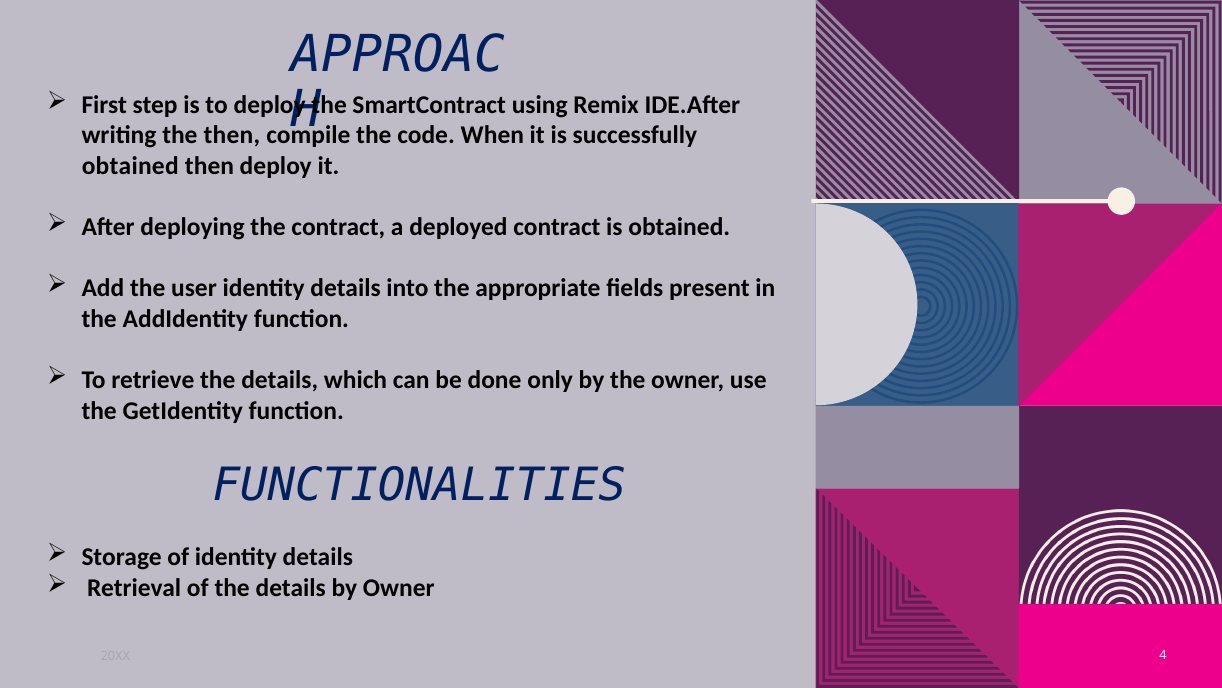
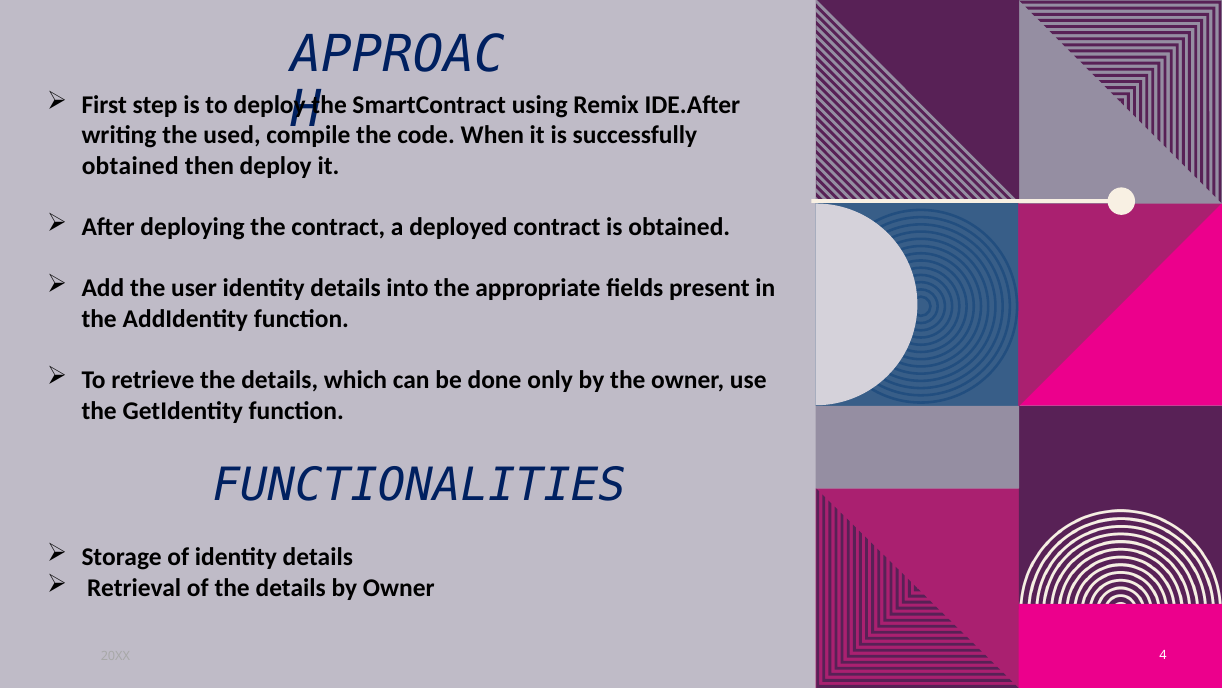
the then: then -> used (232, 135)
